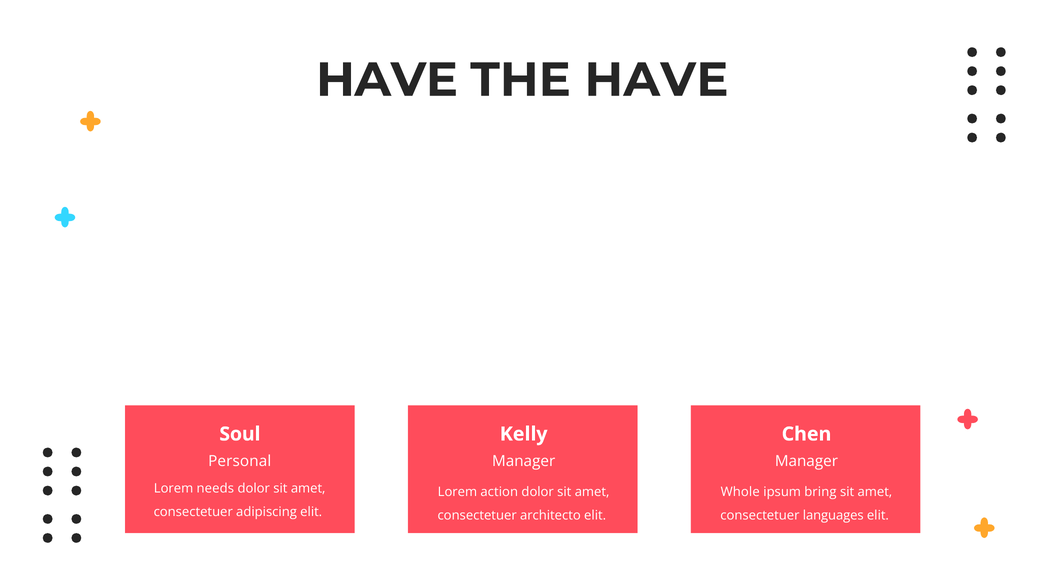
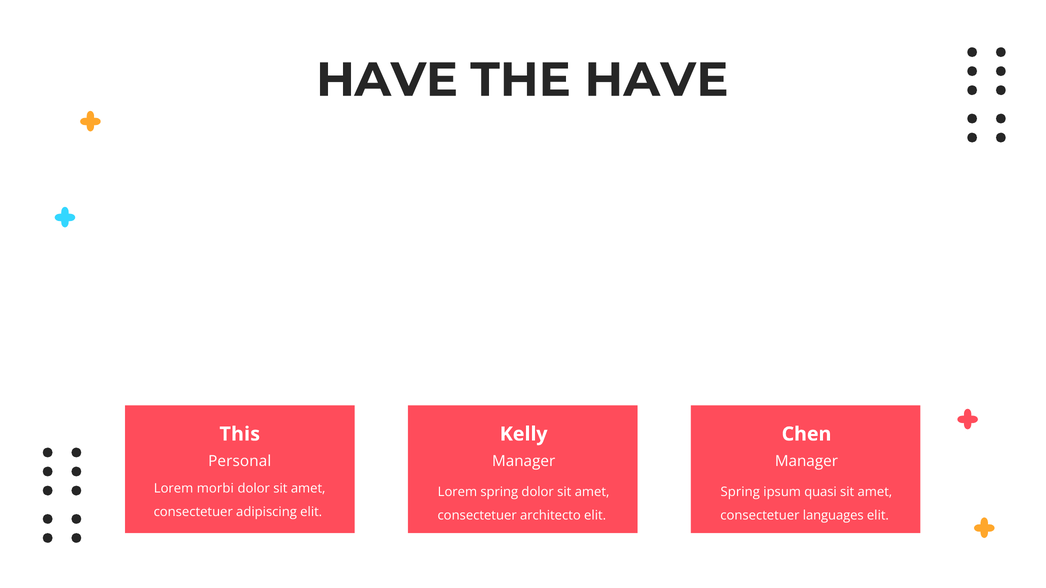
Soul: Soul -> This (240, 434)
needs: needs -> morbi (215, 489)
Lorem action: action -> spring (499, 492)
Whole: Whole -> Spring (740, 492)
bring: bring -> quasi (820, 492)
